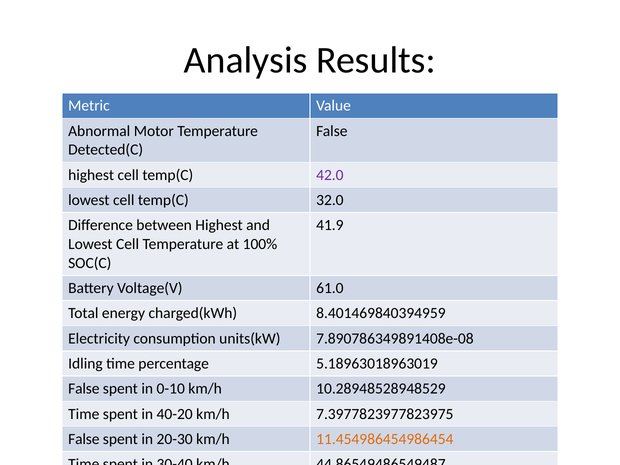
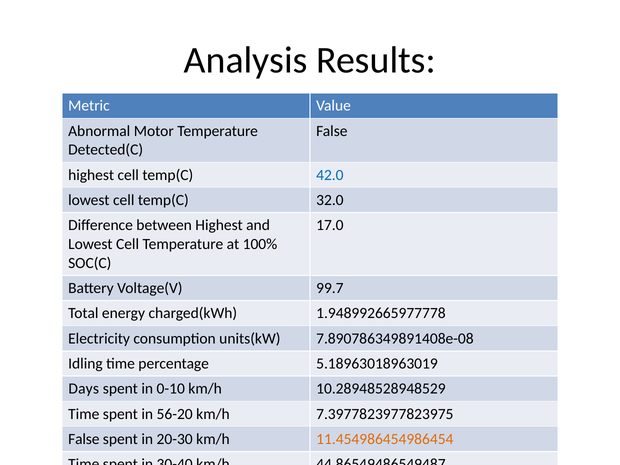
42.0 colour: purple -> blue (330, 175)
41.9: 41.9 -> 17.0 (330, 225)
61.0: 61.0 -> 99.7 (330, 288)
8.401469840394959: 8.401469840394959 -> 1.948992665977778 (381, 313)
False: False -> Days (84, 389)
40-20: 40-20 -> 56-20 (175, 414)
